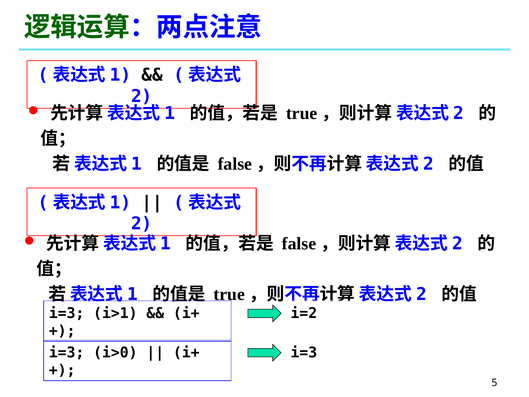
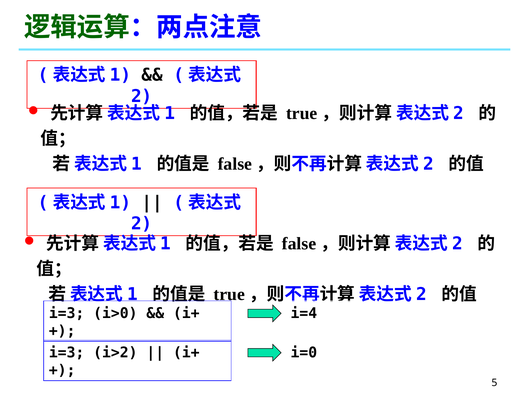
i>1: i>1 -> i>0 (115, 313)
i=2: i=2 -> i=4 (304, 313)
i>0: i>0 -> i>2 (115, 352)
i=3: i=3 -> i=0 (304, 352)
